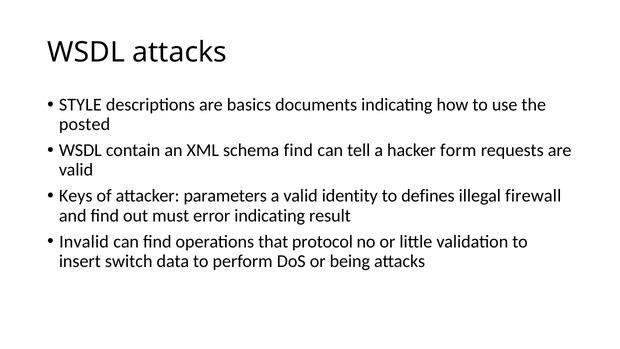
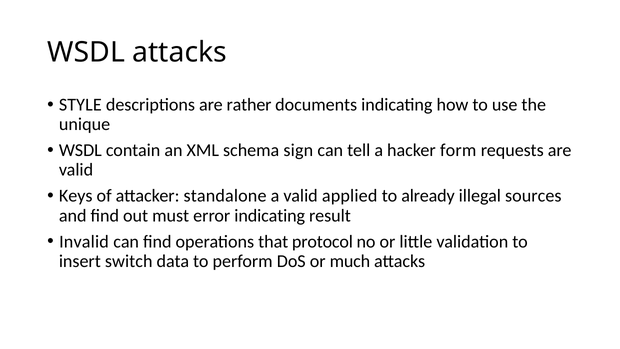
basics: basics -> rather (249, 105)
posted: posted -> unique (85, 124)
schema find: find -> sign (298, 150)
parameters: parameters -> standalone (225, 196)
identity: identity -> applied (350, 196)
defines: defines -> already (428, 196)
firewall: firewall -> sources (533, 196)
being: being -> much (350, 261)
